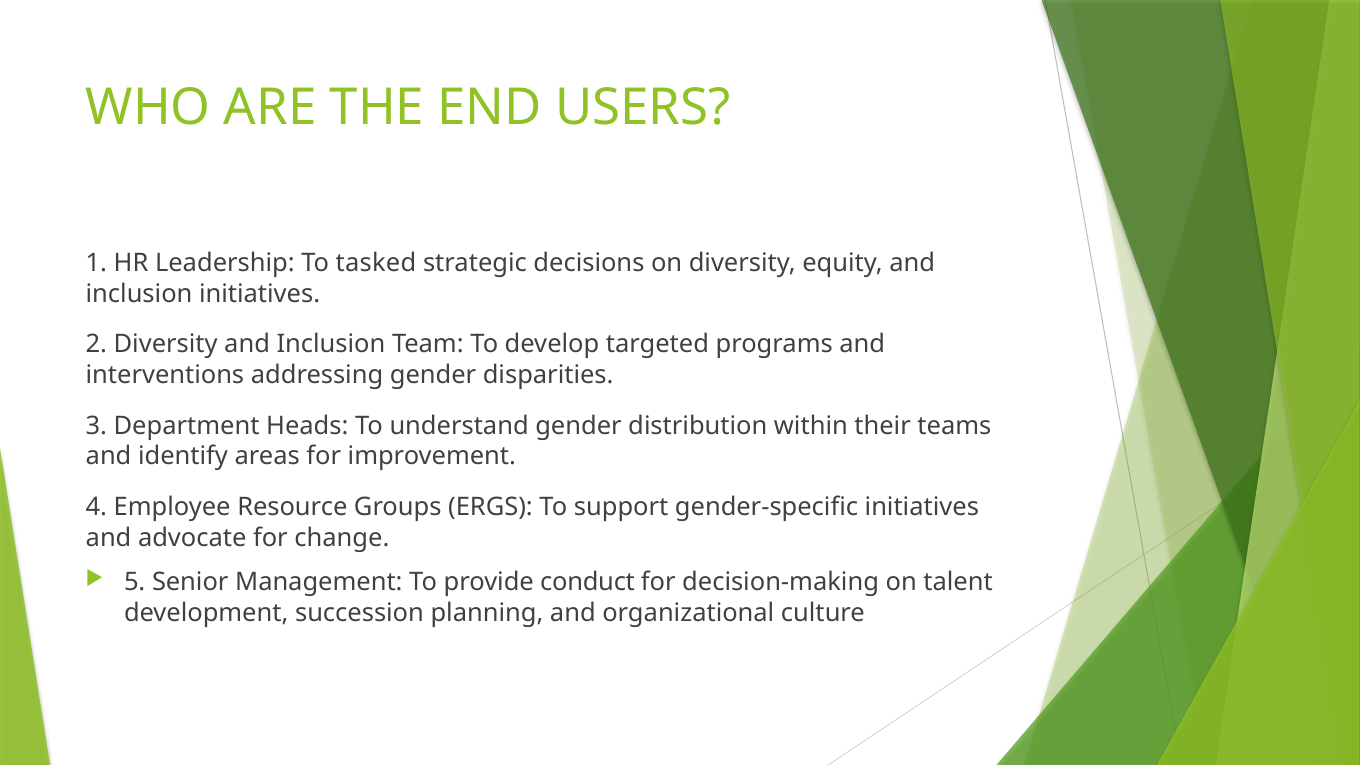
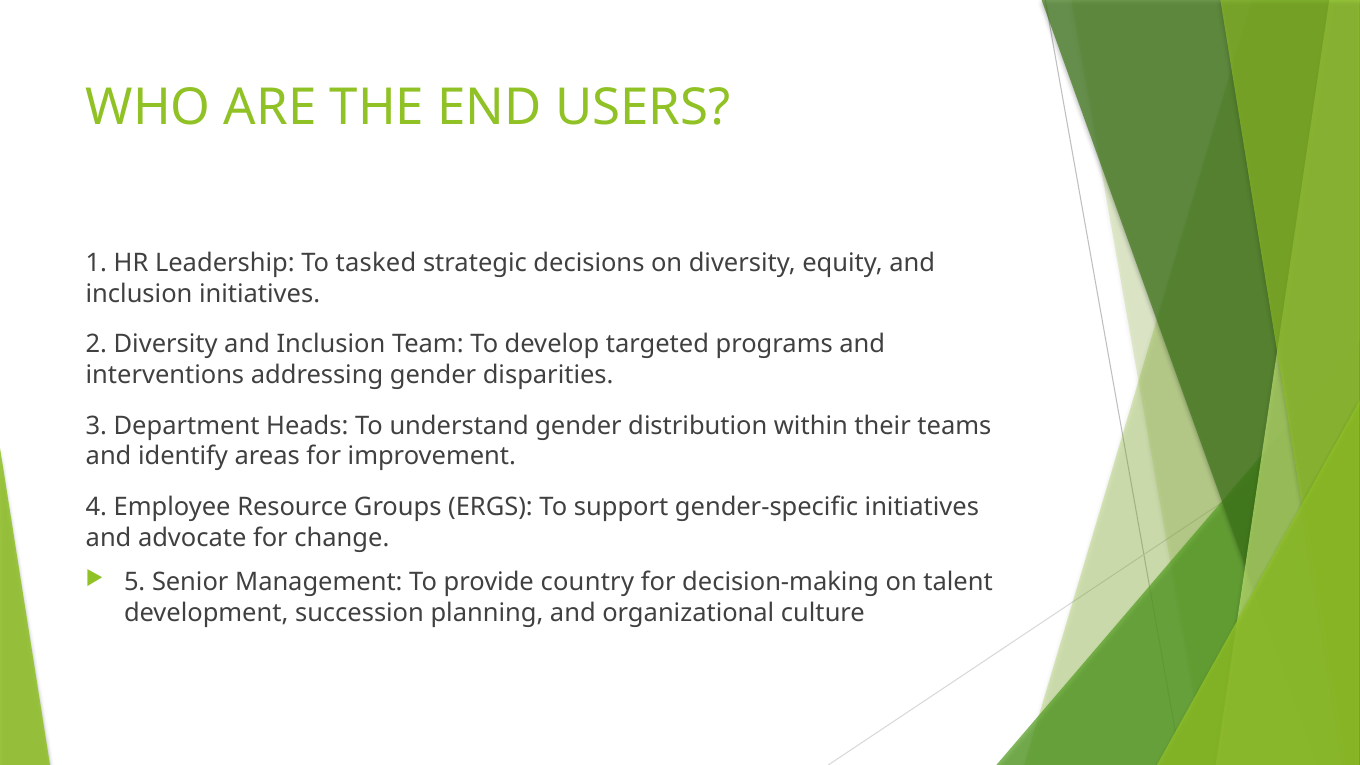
conduct: conduct -> country (587, 582)
